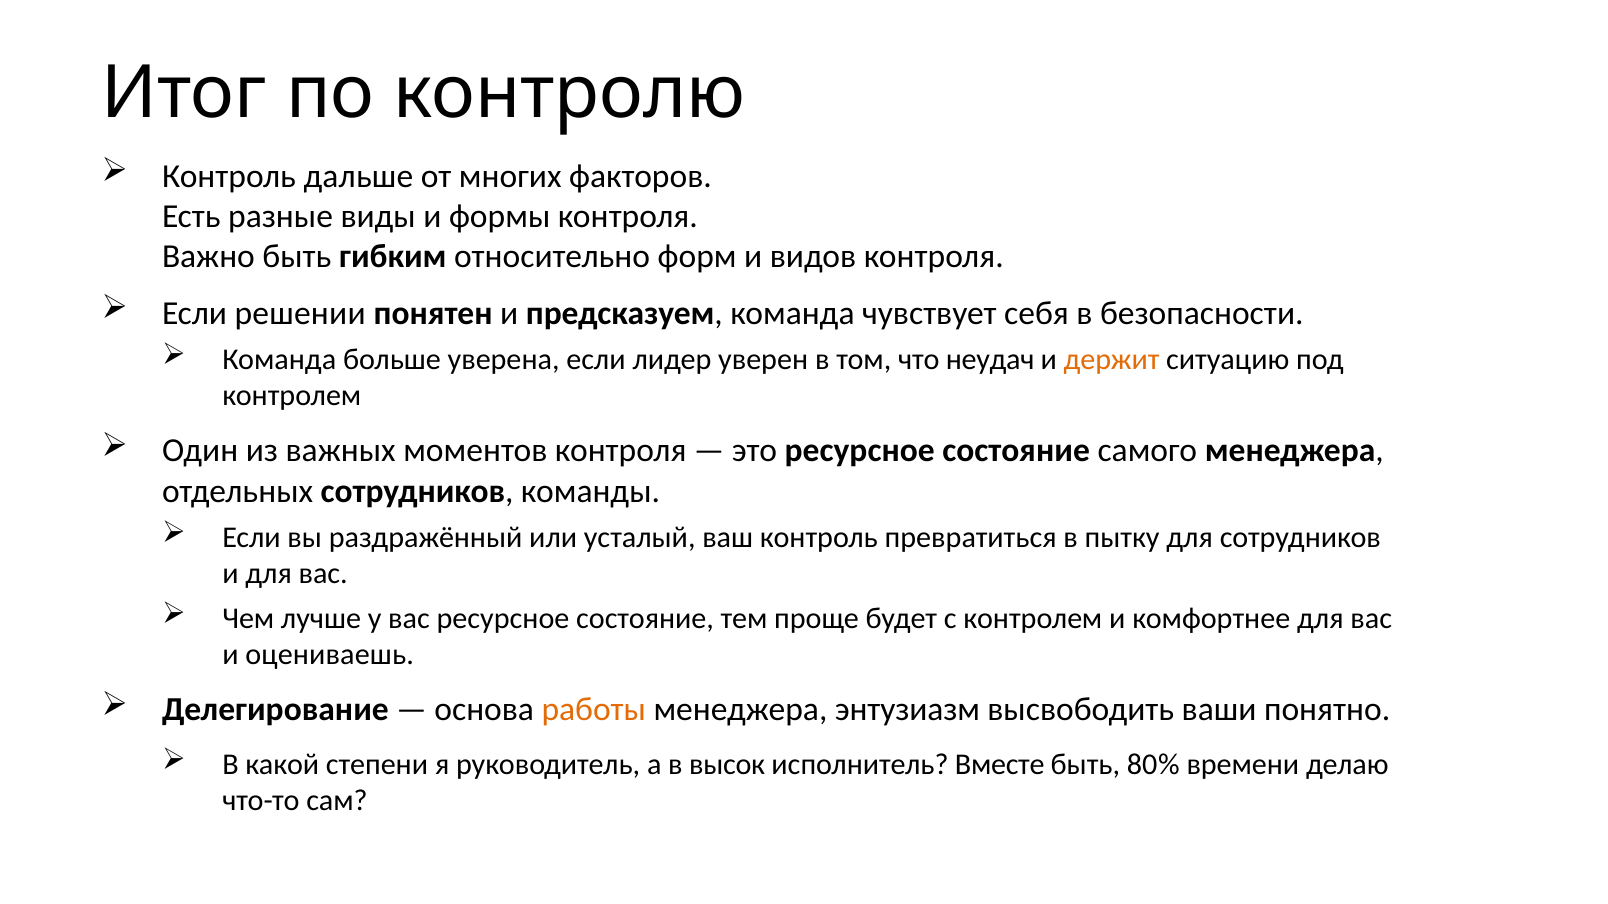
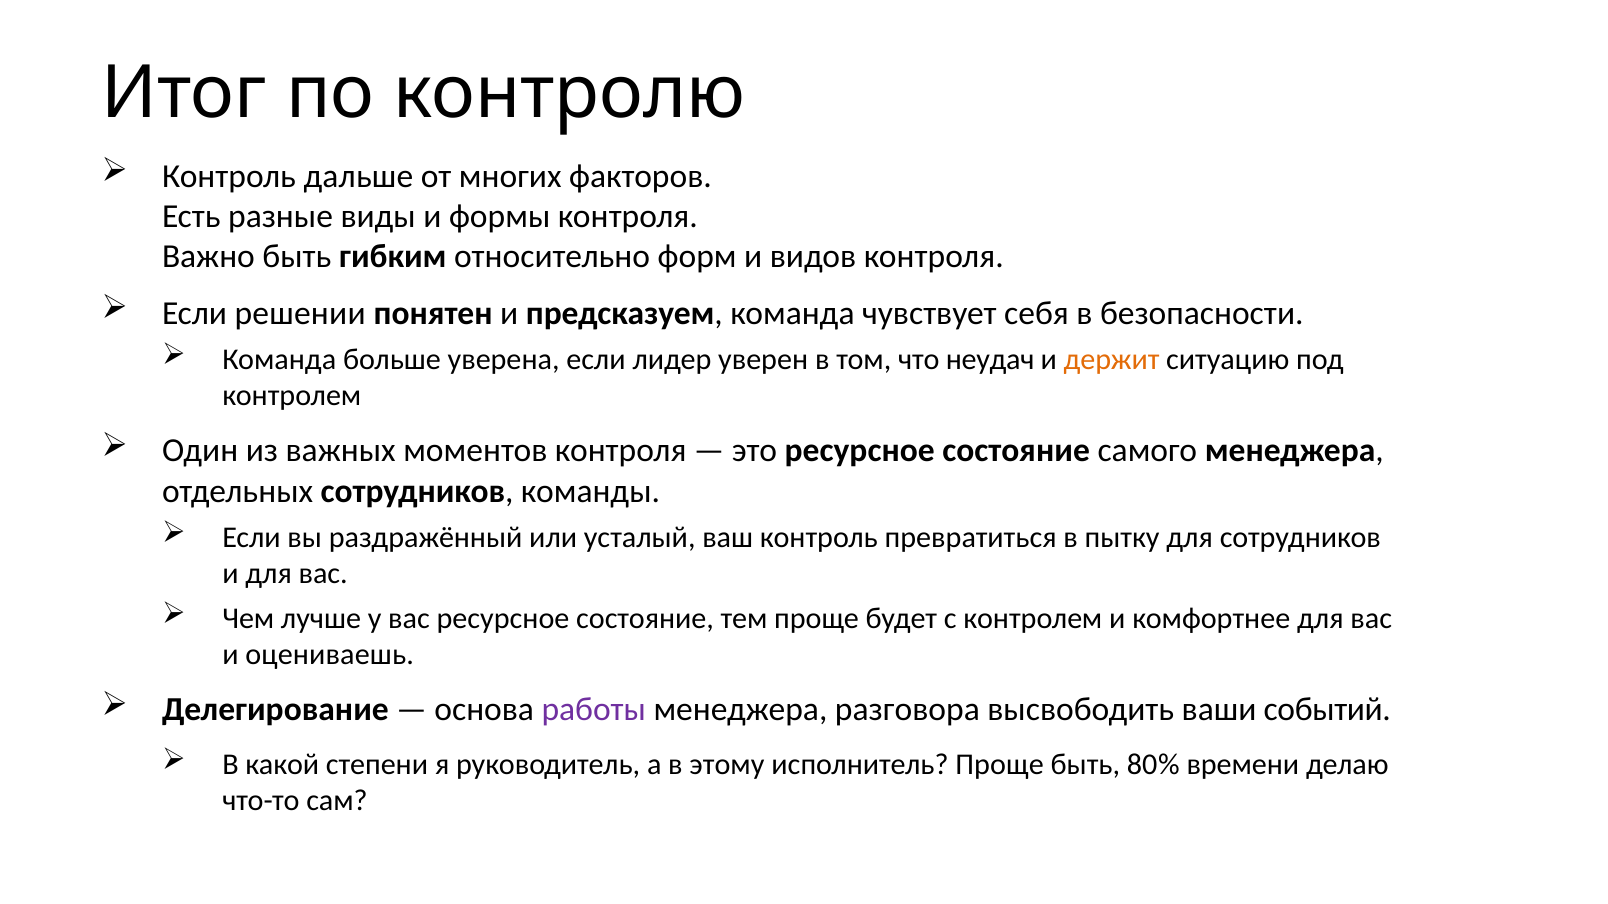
работы colour: orange -> purple (594, 710)
энтузиазм: энтузиазм -> разговора (907, 710)
понятно: понятно -> событий (1327, 710)
высок: высок -> этому (727, 764)
исполнитель Вместе: Вместе -> Проще (1000, 764)
